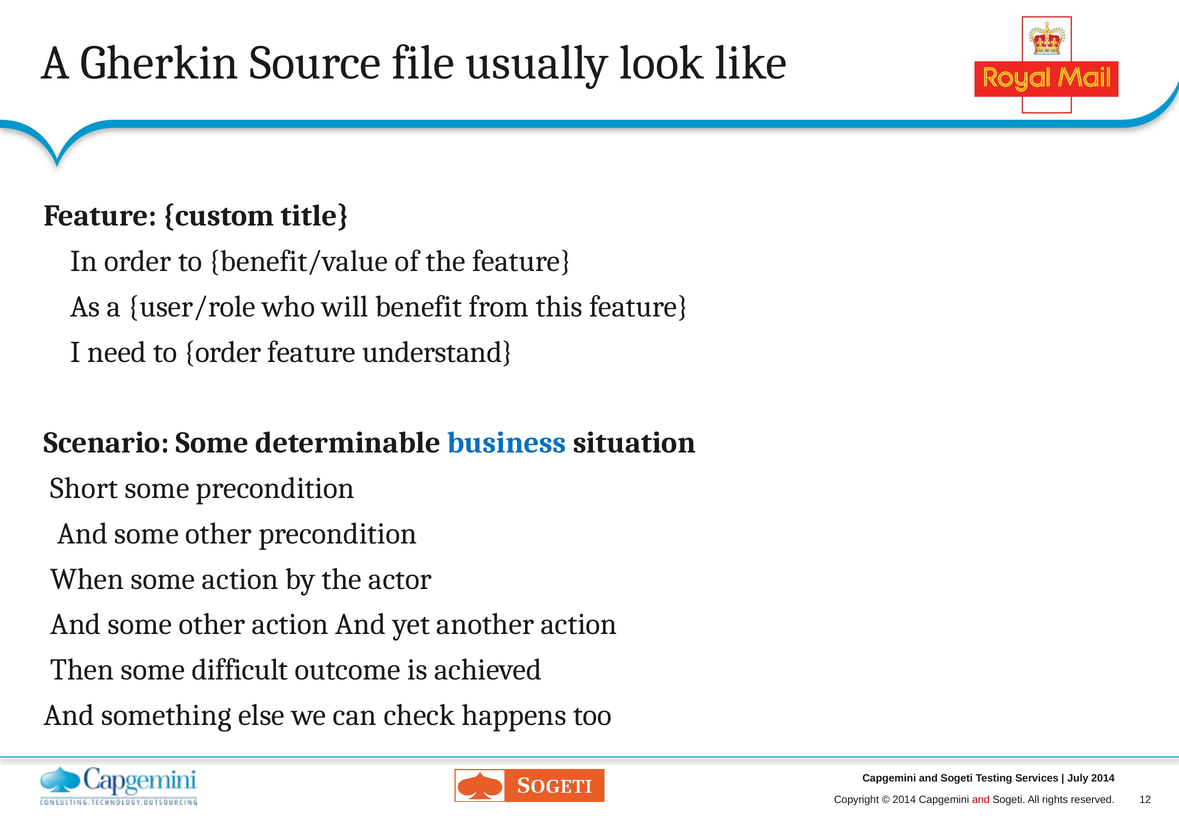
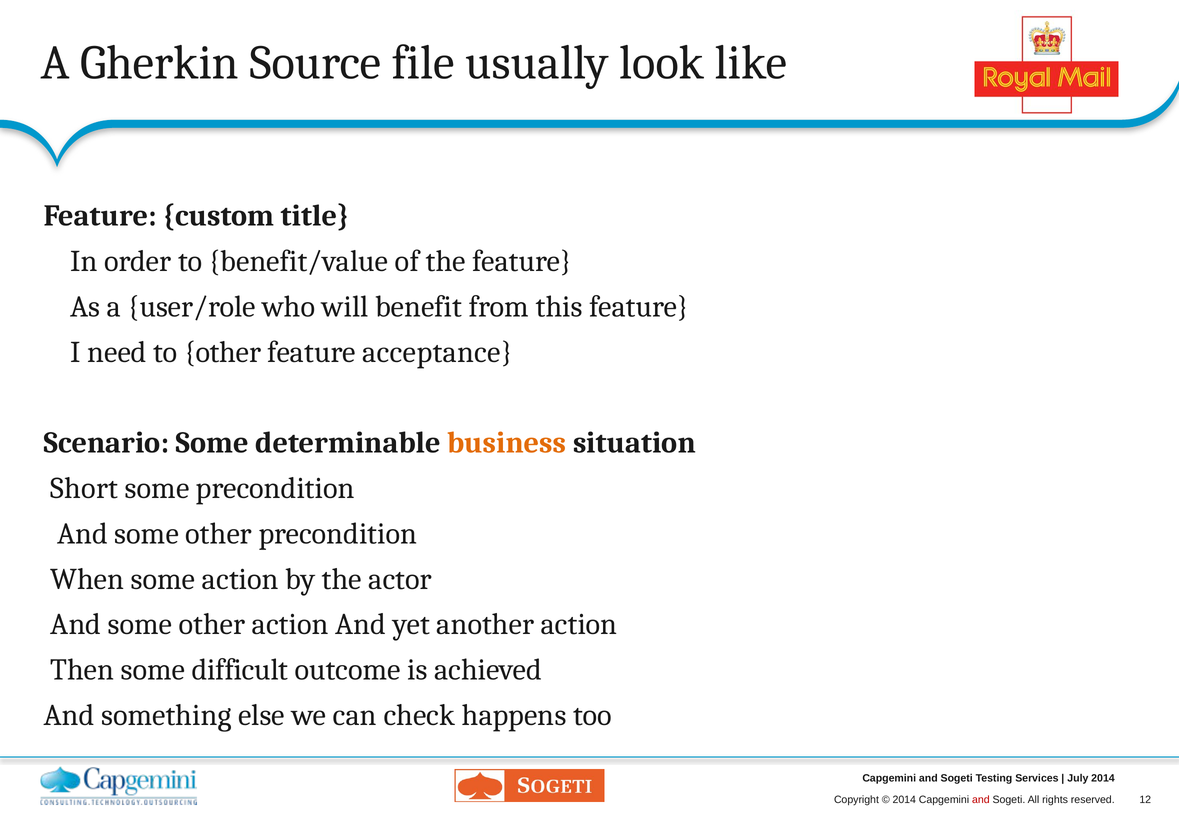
to order: order -> other (223, 352)
understand: understand -> acceptance (438, 352)
business colour: blue -> orange (507, 443)
